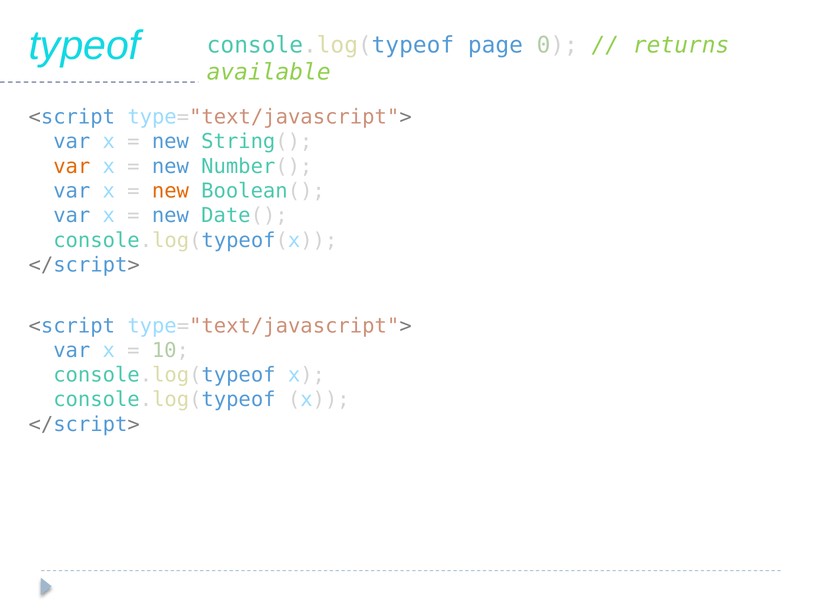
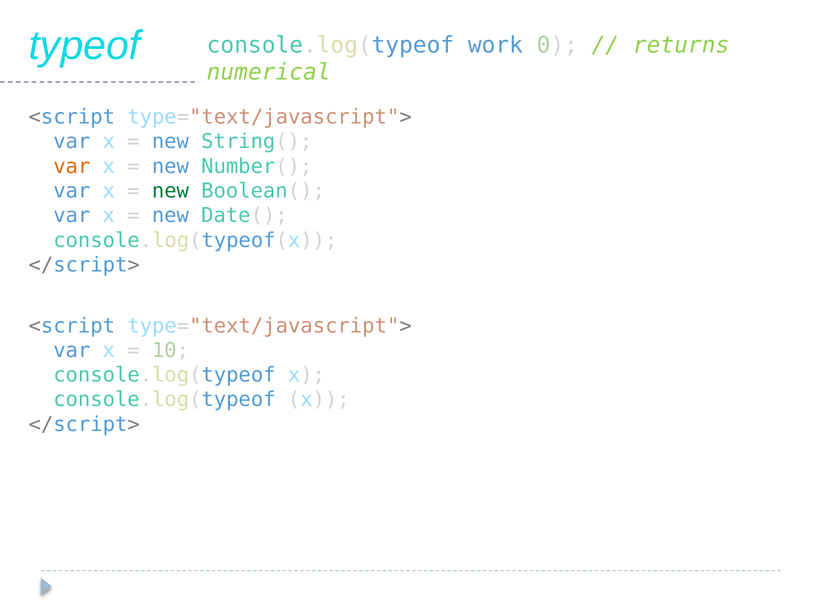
page: page -> work (495, 45)
available: available -> numerical (269, 72)
new colour: orange -> green (170, 191)
